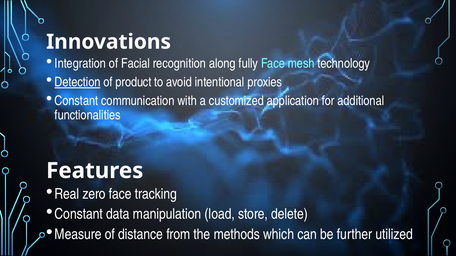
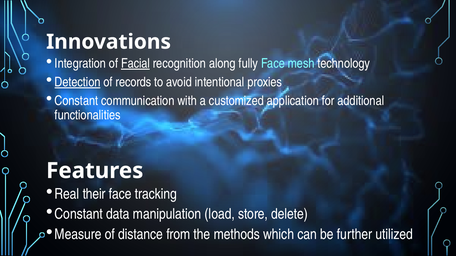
Facial underline: none -> present (135, 64)
product: product -> records (133, 82)
zero: zero -> their (94, 194)
